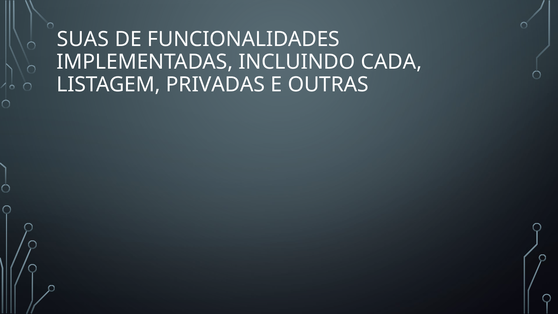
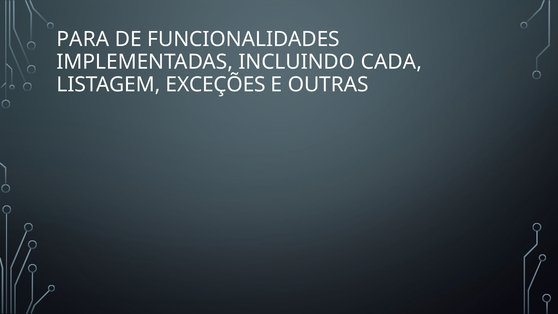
SUAS: SUAS -> PARA (83, 39)
PRIVADAS: PRIVADAS -> EXCEÇÕES (216, 85)
